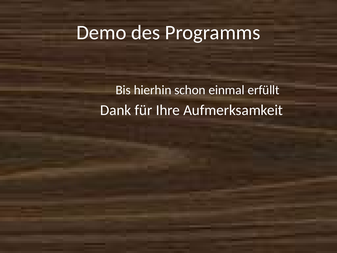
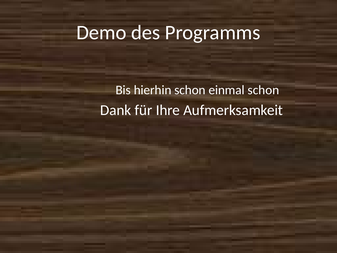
einmal erfüllt: erfüllt -> schon (263, 90)
